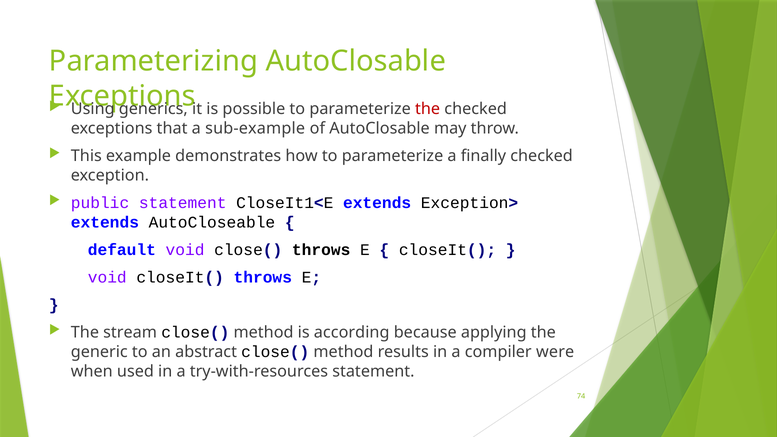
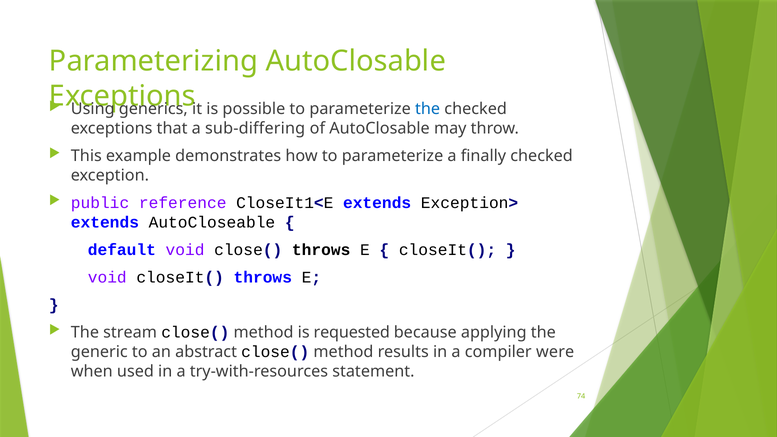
the colour: red -> blue (428, 109)
sub-example: sub-example -> sub-differing (255, 129)
public statement: statement -> reference (183, 203)
according: according -> requested (352, 333)
